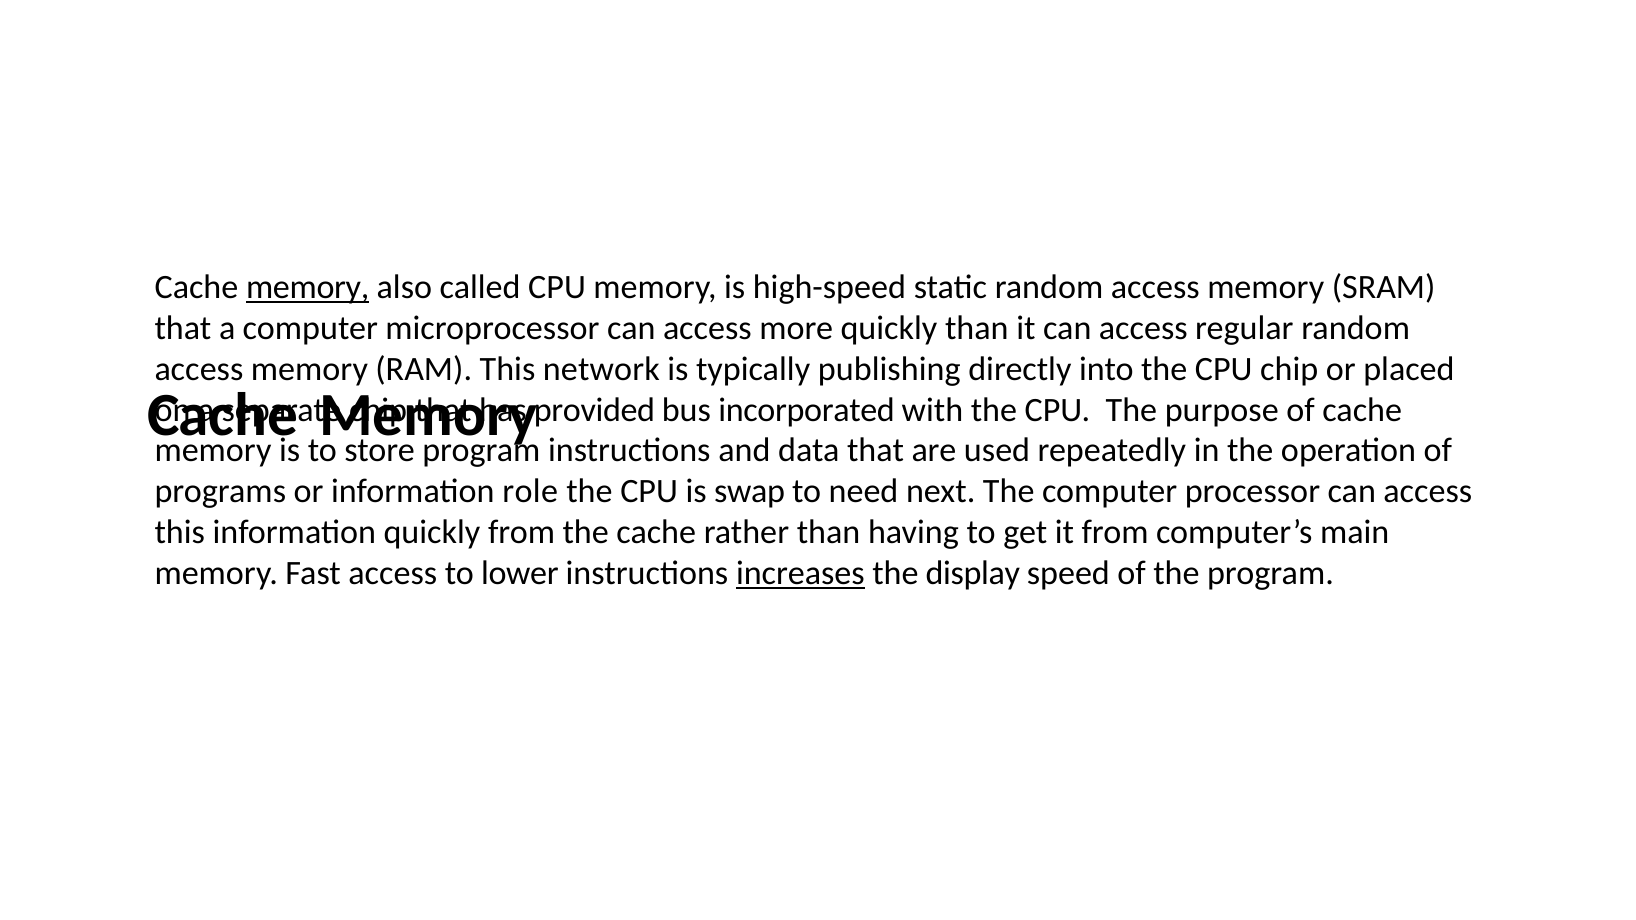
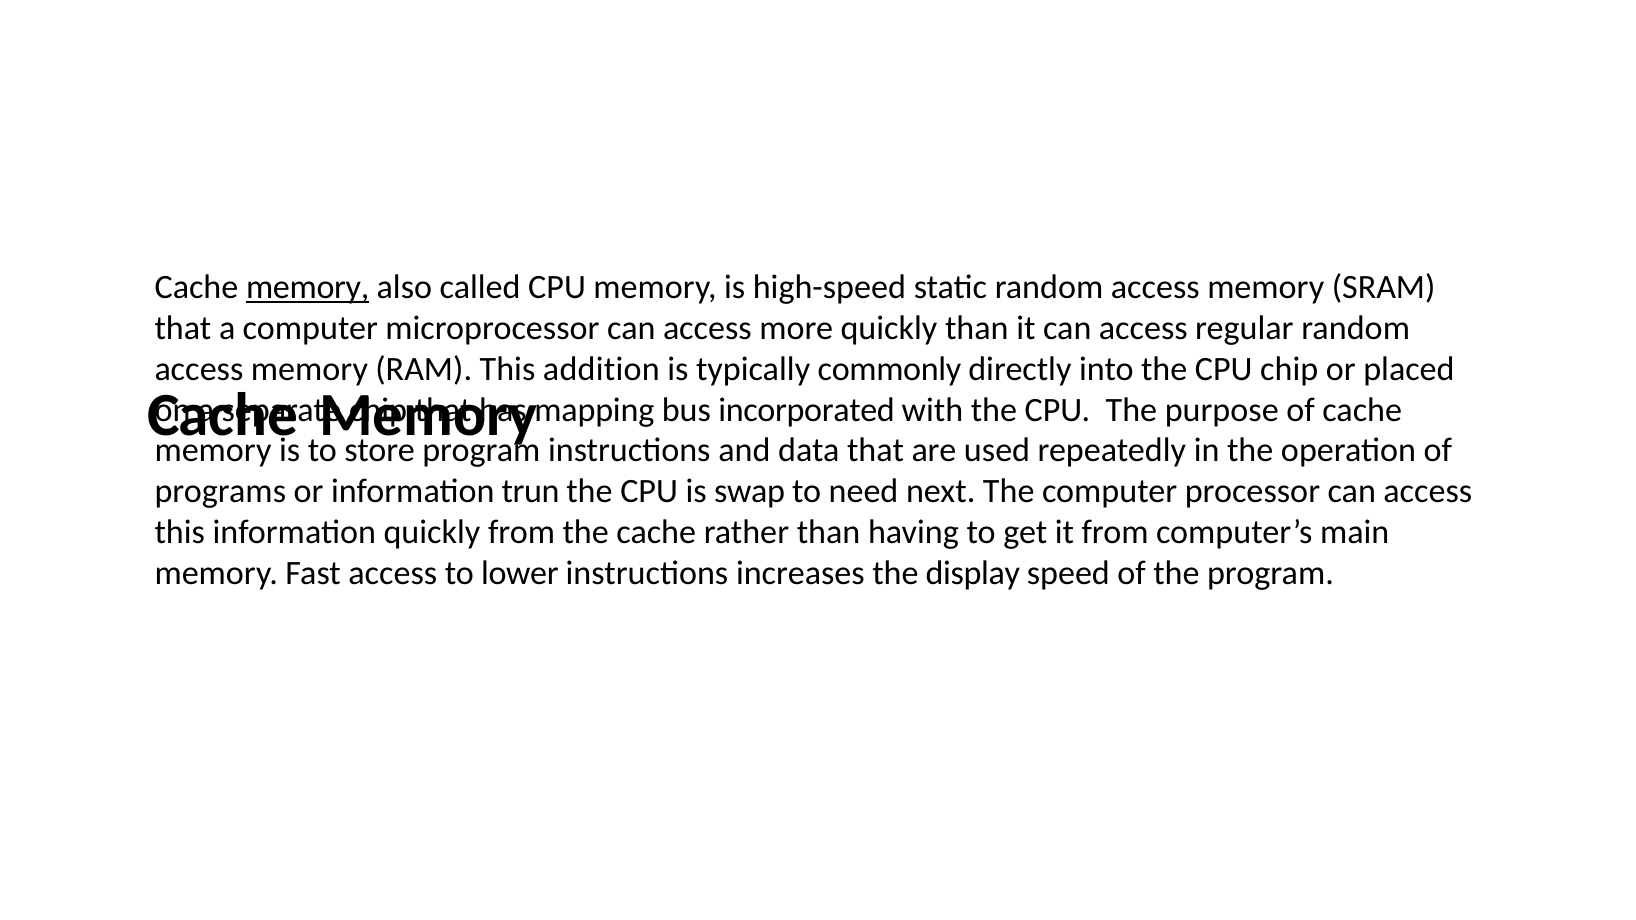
network: network -> addition (601, 369)
publishing: publishing -> commonly (889, 369)
provided: provided -> mapping (594, 410)
role: role -> trun (531, 492)
increases underline: present -> none (800, 574)
